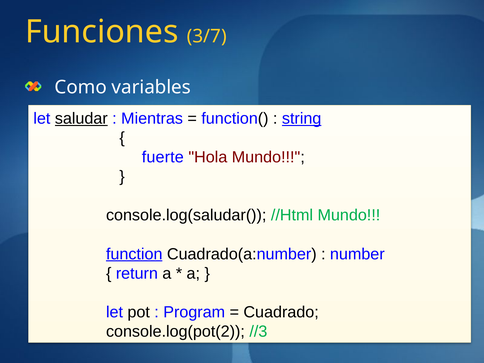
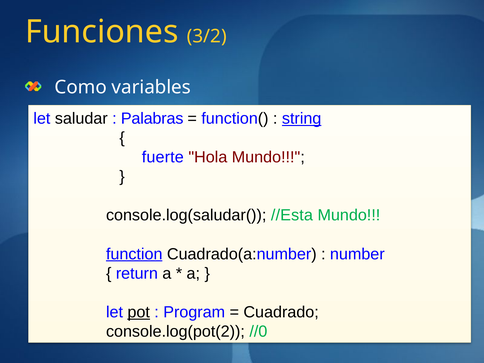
3/7: 3/7 -> 3/2 (207, 36)
saludar underline: present -> none (81, 118)
Mientras: Mientras -> Palabras (152, 118)
//Html: //Html -> //Esta (292, 215)
pot underline: none -> present (139, 312)
//3: //3 -> //0 (258, 331)
